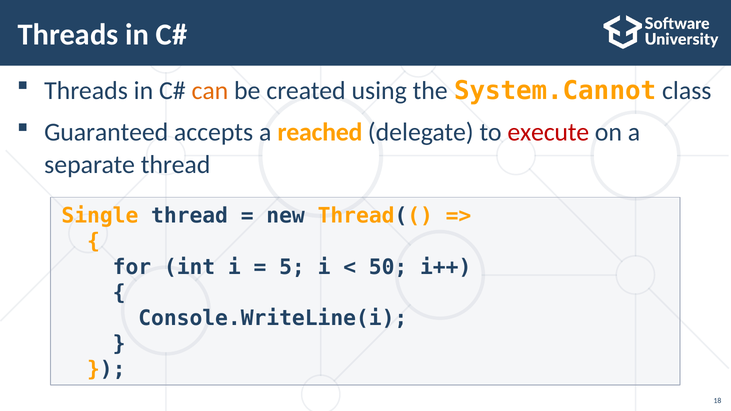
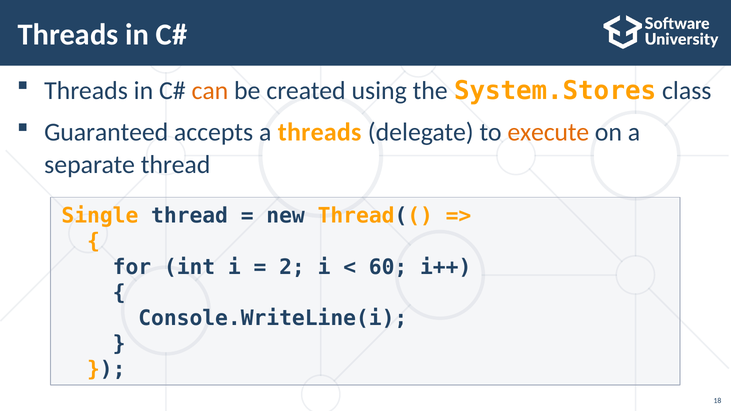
System.Cannot: System.Cannot -> System.Stores (555, 91)
a reached: reached -> threads (320, 132)
execute colour: red -> orange (548, 132)
5: 5 -> 2 (292, 267)
50: 50 -> 60 (388, 267)
